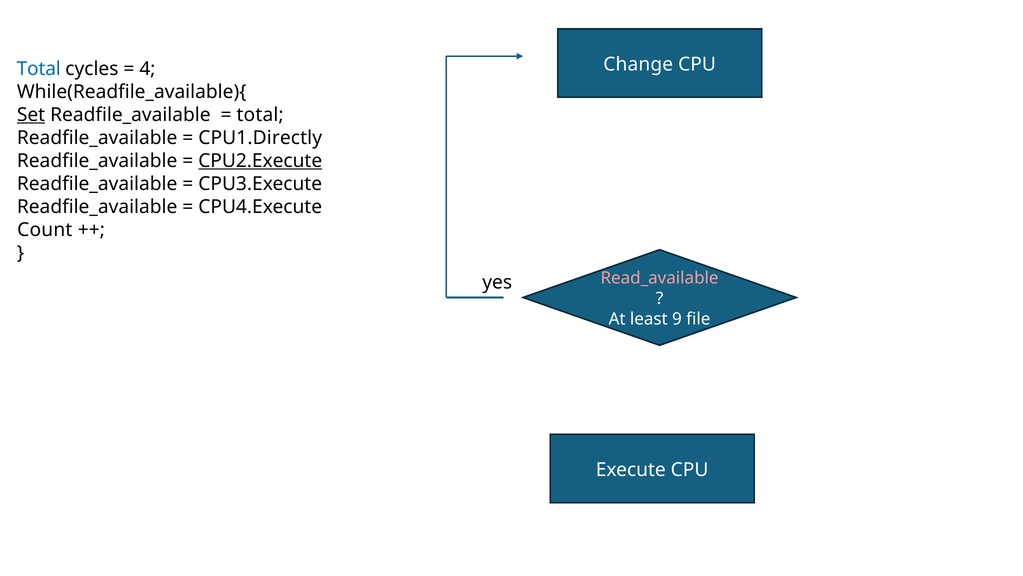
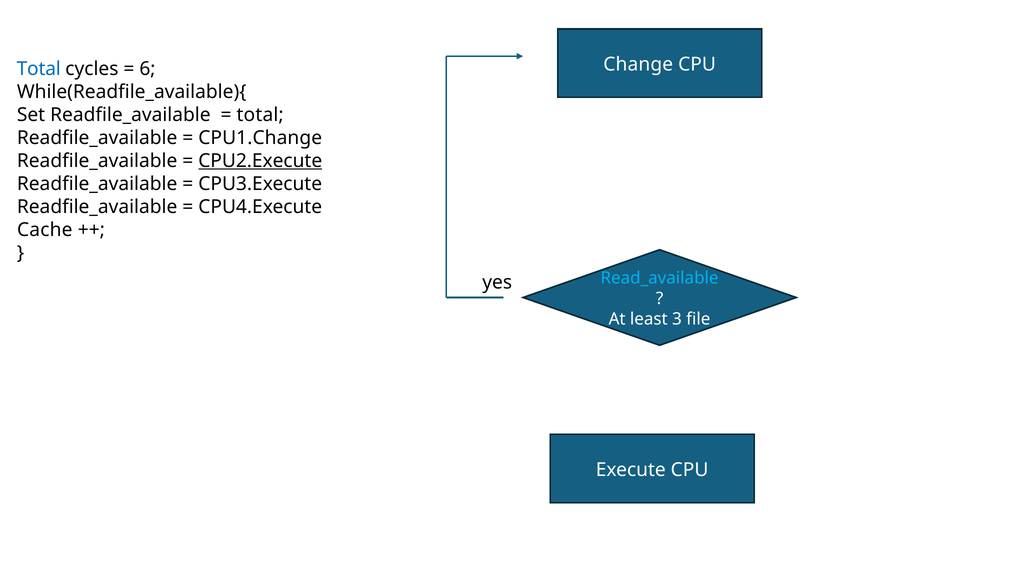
4: 4 -> 6 (147, 69)
Set underline: present -> none (31, 115)
CPU1.Directly: CPU1.Directly -> CPU1.Change (260, 138)
Count: Count -> Cache (45, 230)
Read_available colour: pink -> light blue (660, 278)
9: 9 -> 3 (677, 319)
